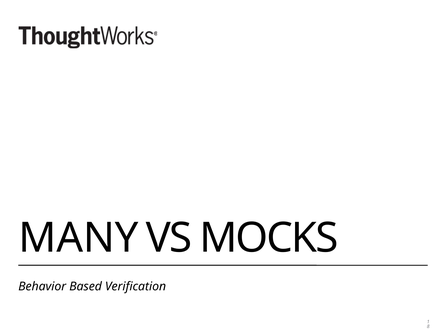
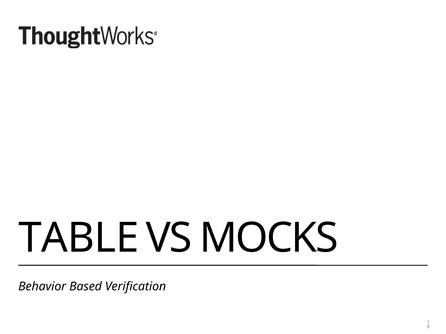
MANY: MANY -> TABLE (79, 239)
